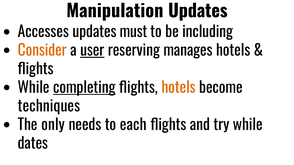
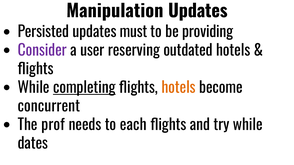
Accesses: Accesses -> Persisted (43, 32)
including: including -> providing (208, 32)
Consider colour: orange -> purple (42, 51)
user underline: present -> none (92, 51)
manages: manages -> outdated (188, 51)
techniques: techniques -> concurrent (49, 107)
only: only -> prof (53, 125)
